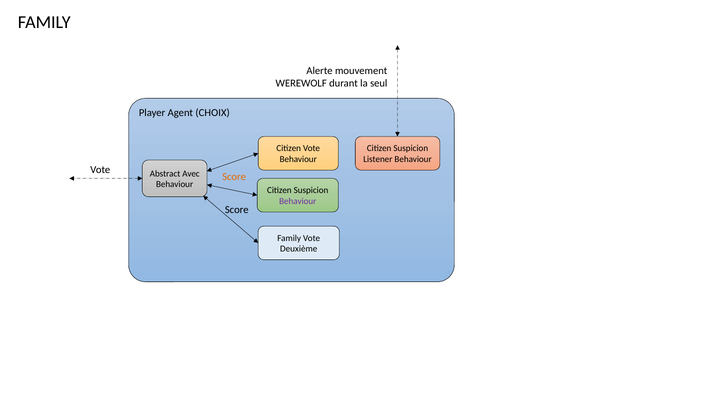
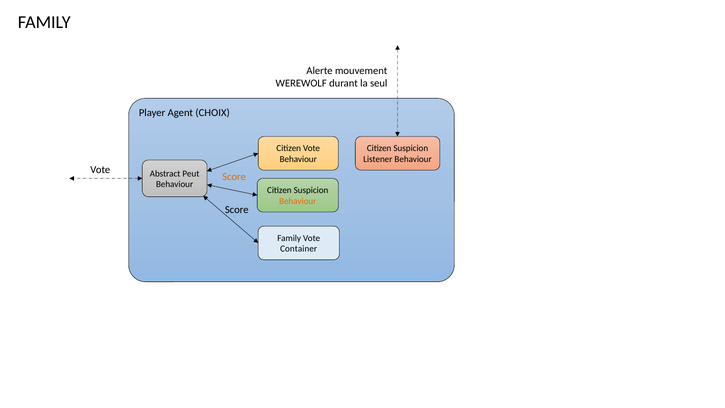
Avec: Avec -> Peut (191, 173)
Behaviour colour: purple -> orange (298, 201)
Deuxième: Deuxième -> Container (299, 249)
